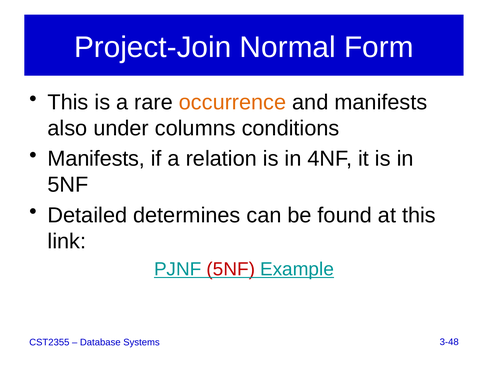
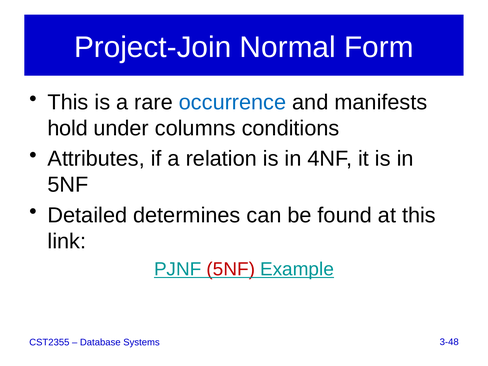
occurrence colour: orange -> blue (233, 102)
also: also -> hold (68, 128)
Manifests: Manifests -> Attributes (96, 159)
